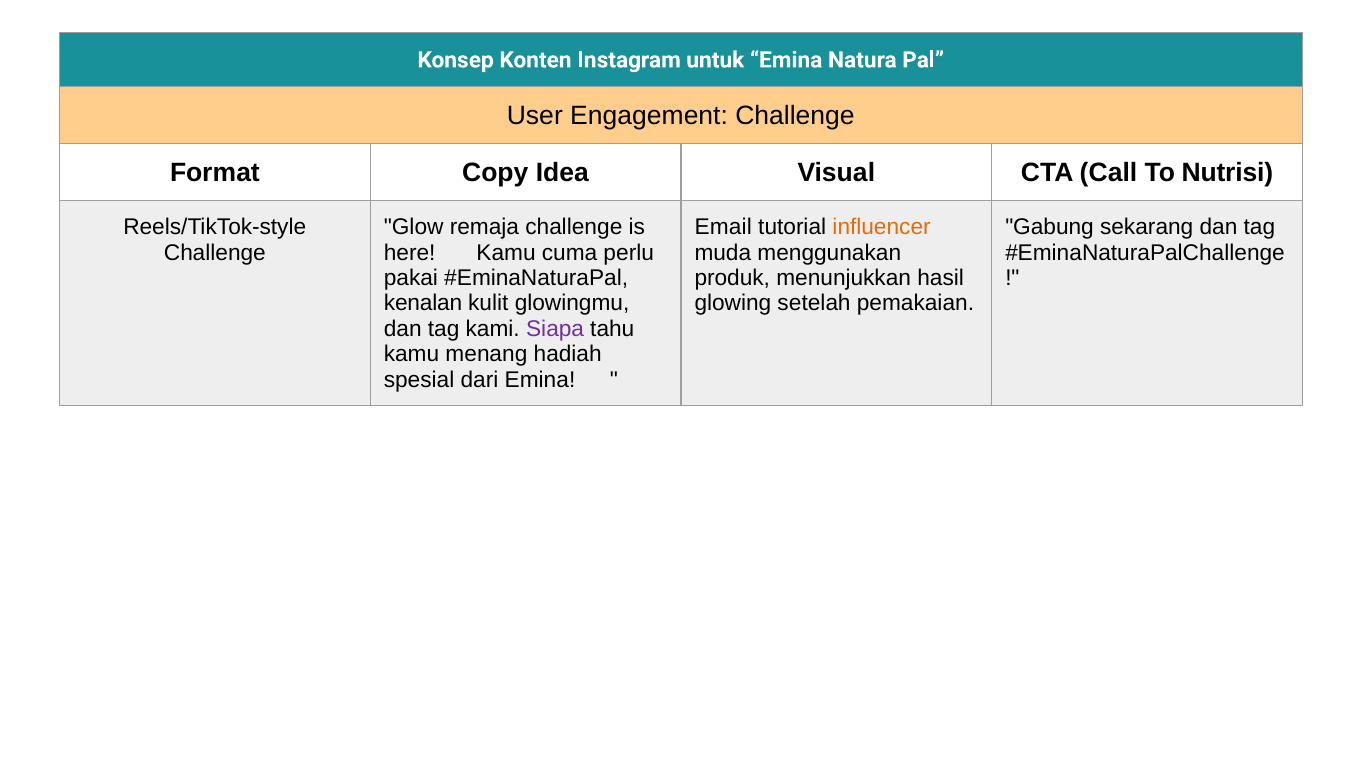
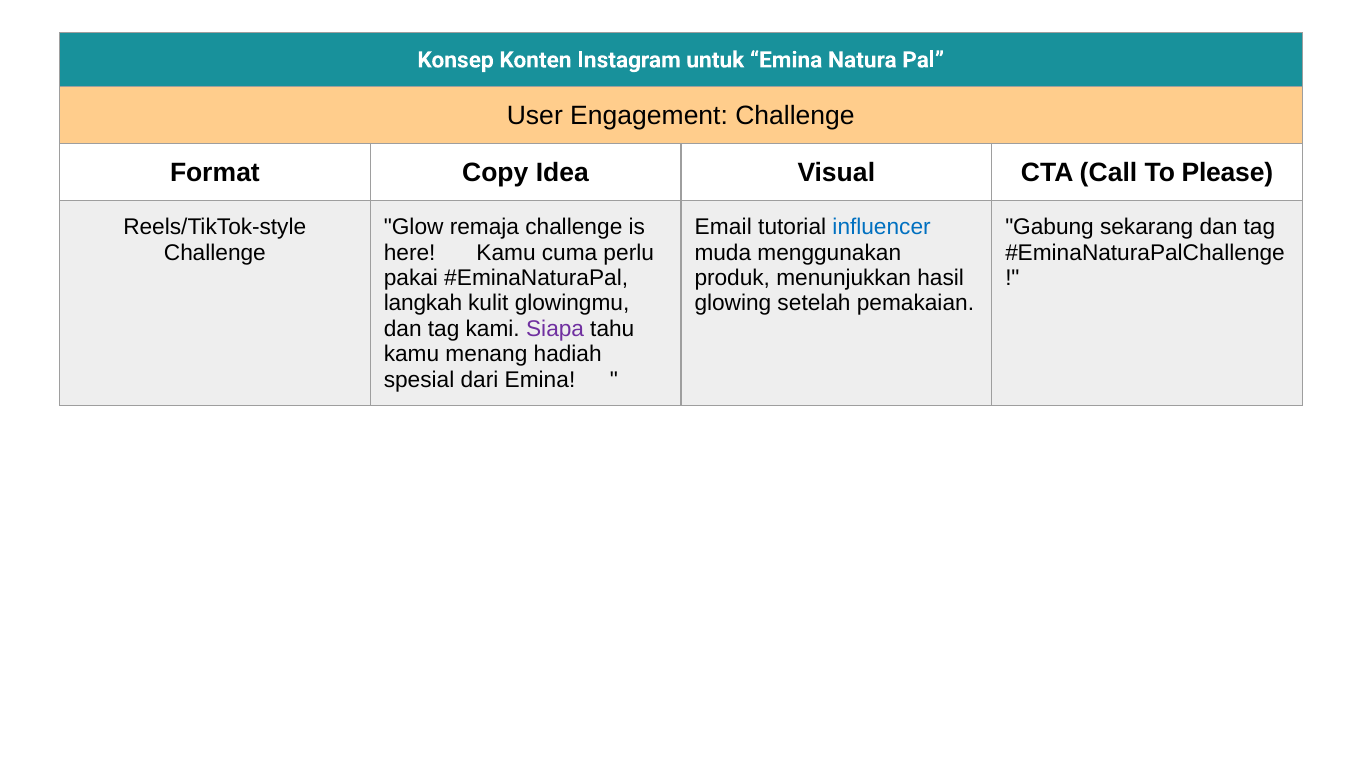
Nutrisi: Nutrisi -> Please (1227, 172)
influencer colour: orange -> blue (882, 227)
kenalan: kenalan -> langkah (423, 303)
